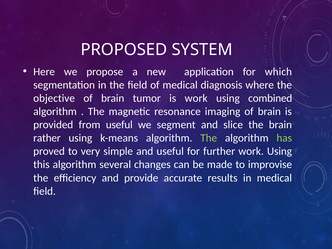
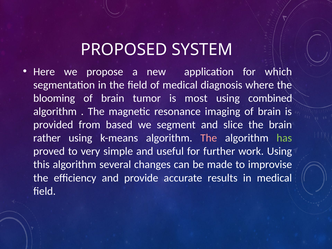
objective: objective -> blooming (54, 98)
is work: work -> most (196, 98)
from useful: useful -> based (119, 125)
The colour: light green -> pink (209, 138)
